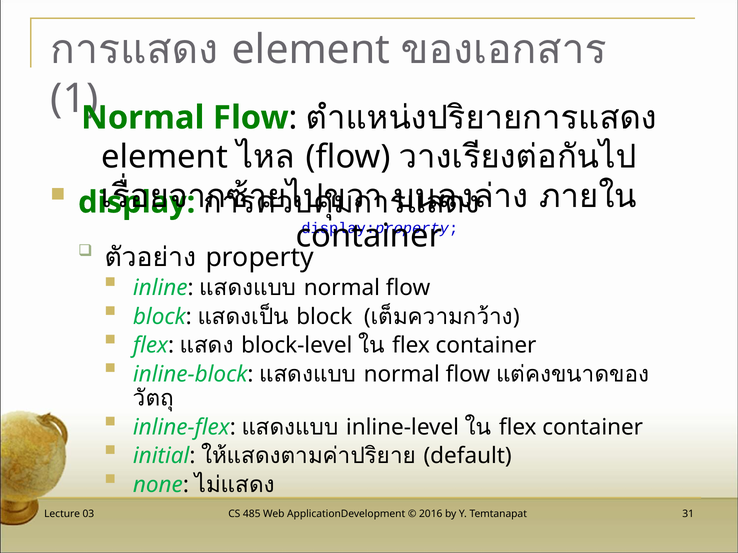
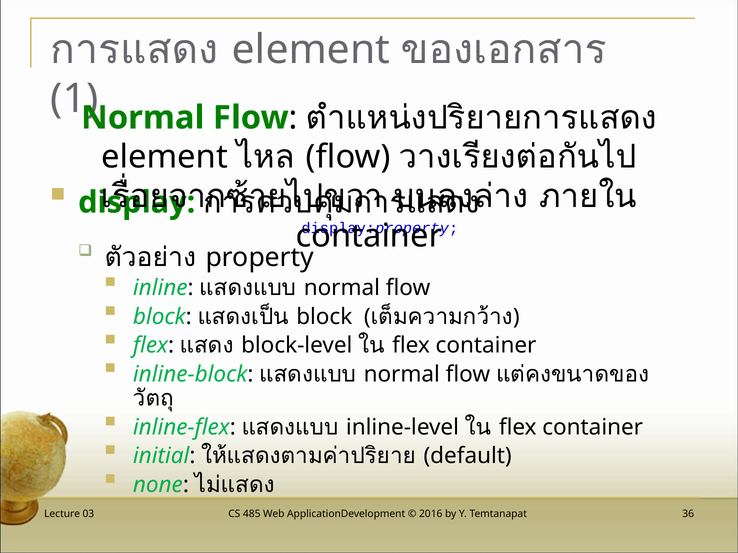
31: 31 -> 36 (688, 514)
